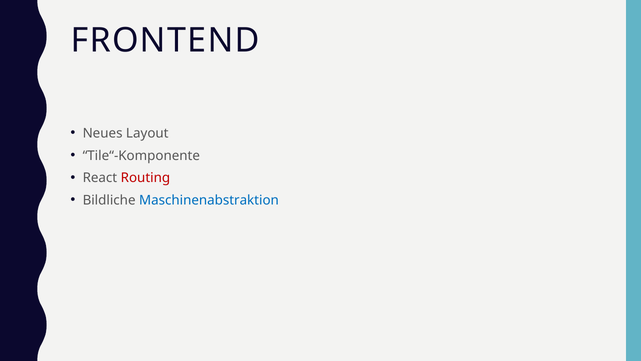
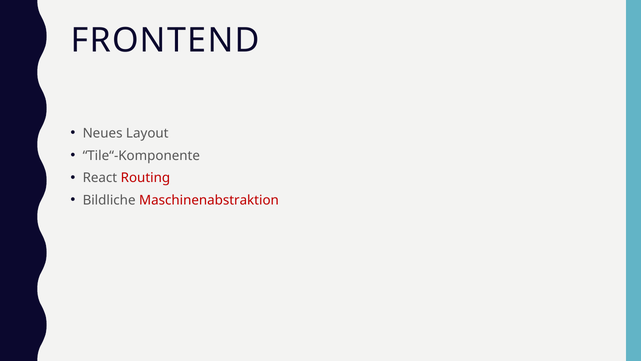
Maschinenabstraktion colour: blue -> red (209, 200)
